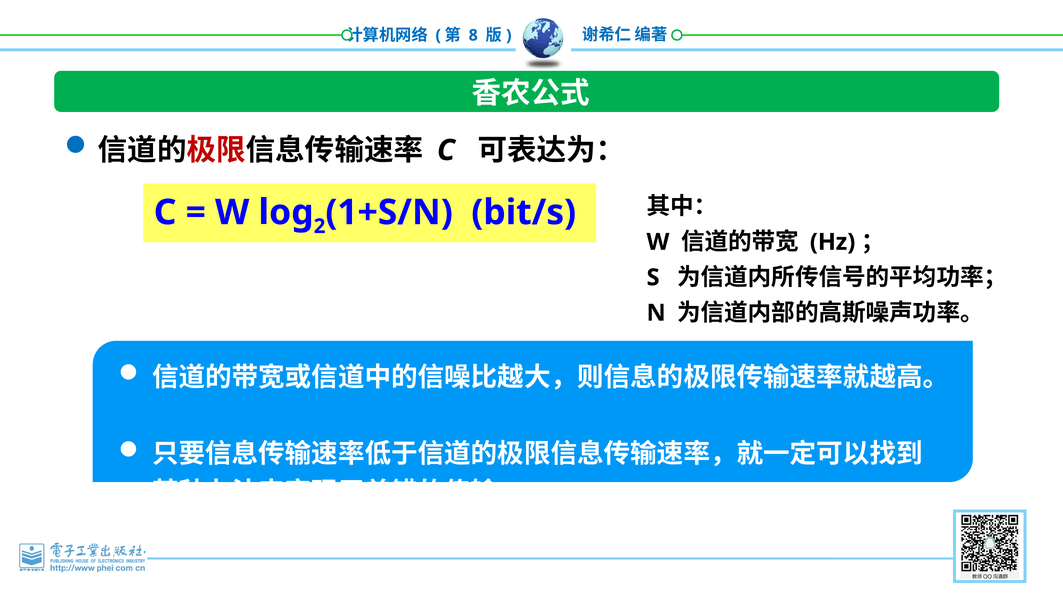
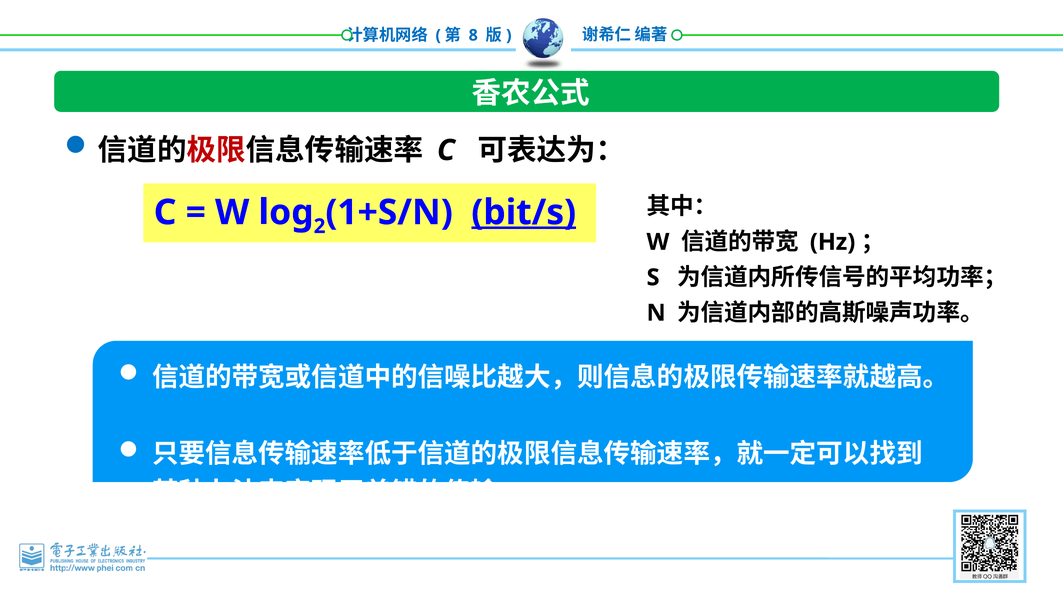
bit/s underline: none -> present (524, 212)
